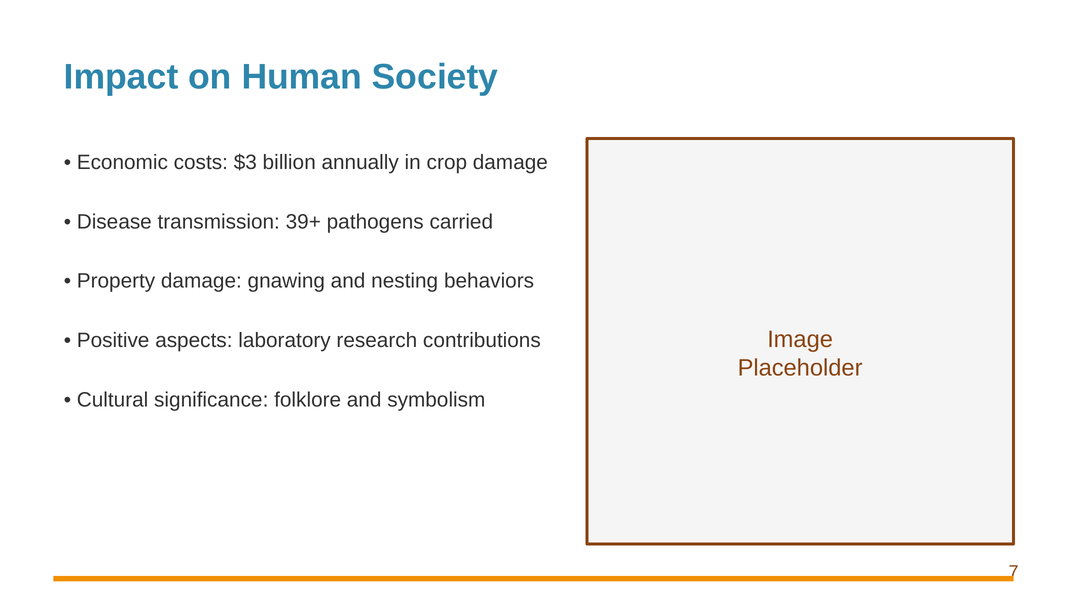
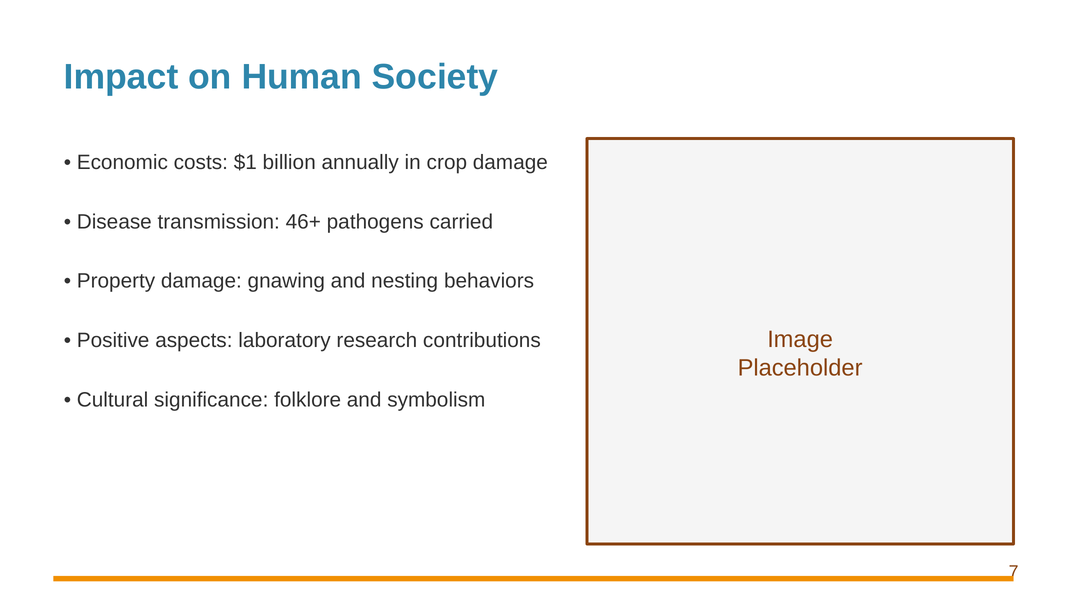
$3: $3 -> $1 (245, 163)
39+: 39+ -> 46+ (303, 222)
